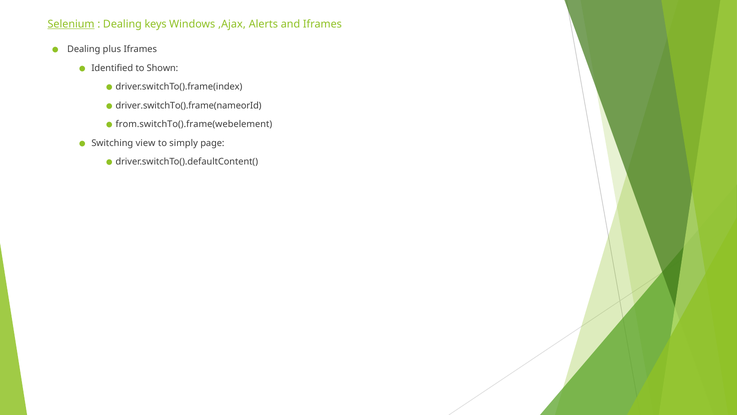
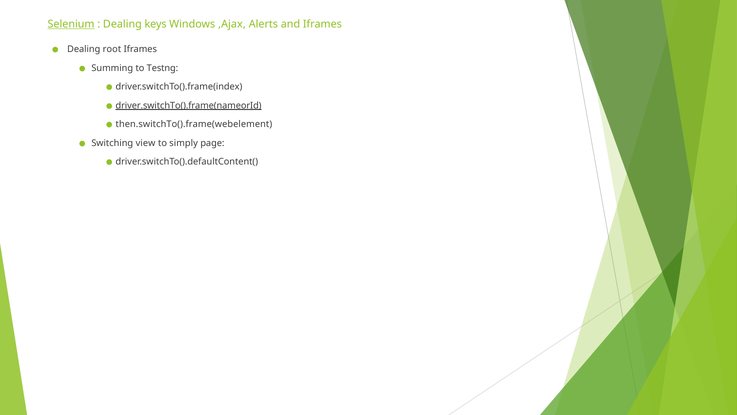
plus: plus -> root (112, 49)
Identified: Identified -> Summing (112, 68)
Shown: Shown -> Testng (162, 68)
driver.switchTo().frame(nameorId underline: none -> present (189, 105)
from.switchTo().frame(webelement: from.switchTo().frame(webelement -> then.switchTo().frame(webelement (194, 124)
